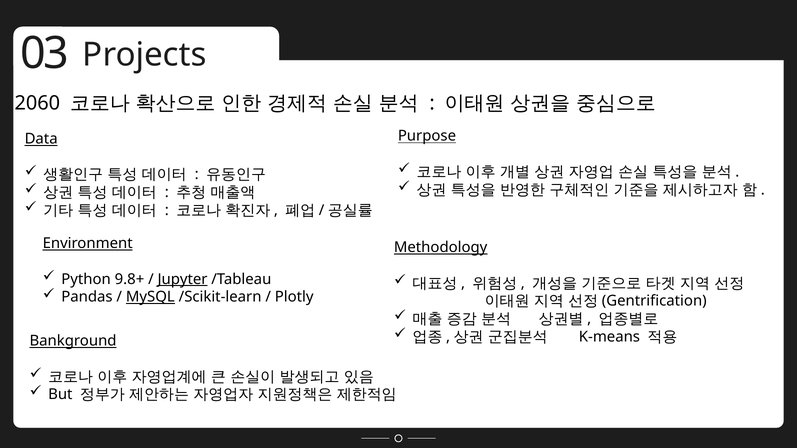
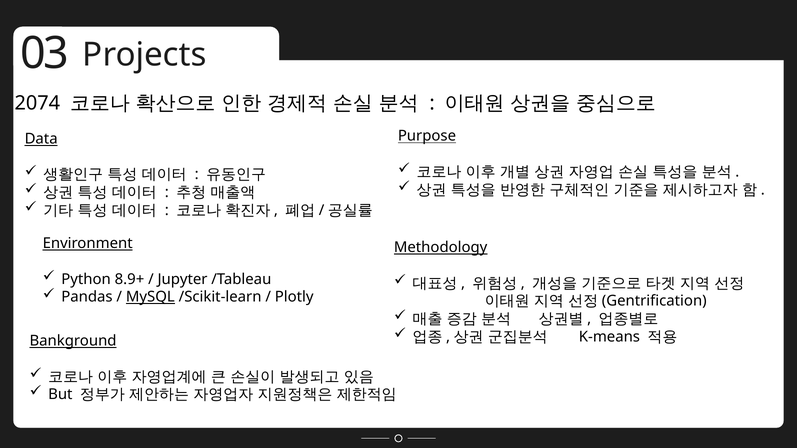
2060: 2060 -> 2074 (37, 103)
9.8+: 9.8+ -> 8.9+ (130, 279)
Jupyter underline: present -> none (183, 279)
